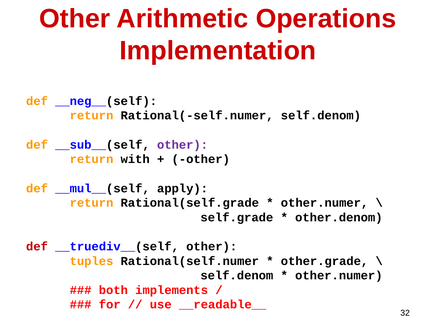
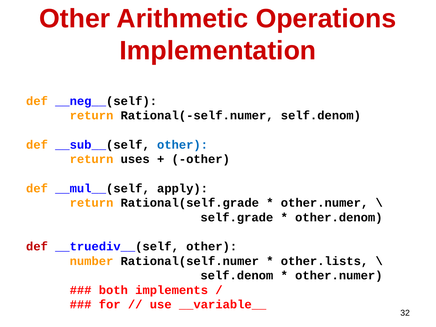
other colour: purple -> blue (183, 145)
with: with -> uses (135, 159)
tuples: tuples -> number (92, 261)
other.grade: other.grade -> other.lists (325, 261)
__readable__: __readable__ -> __variable__ (223, 305)
